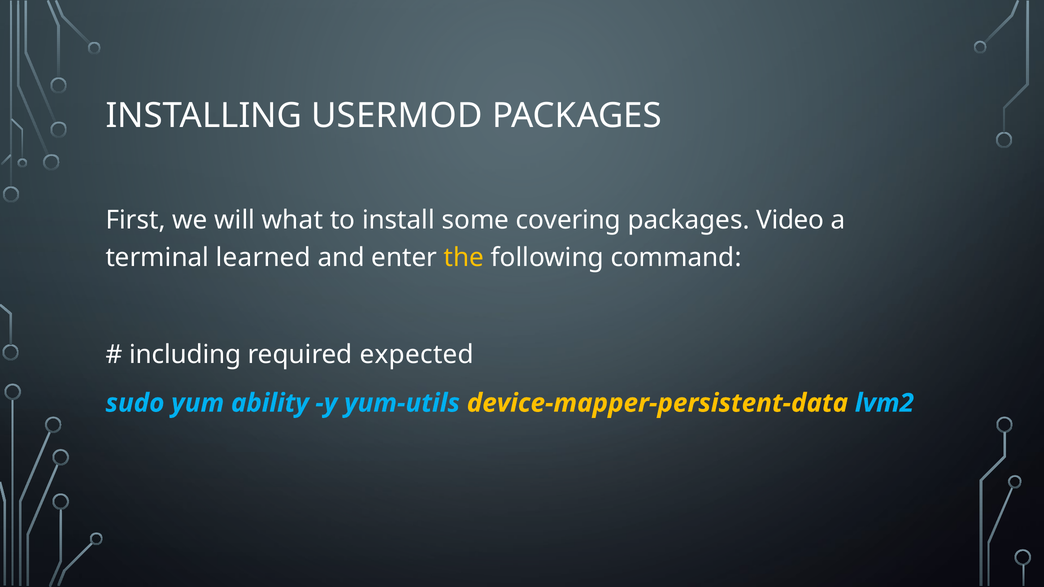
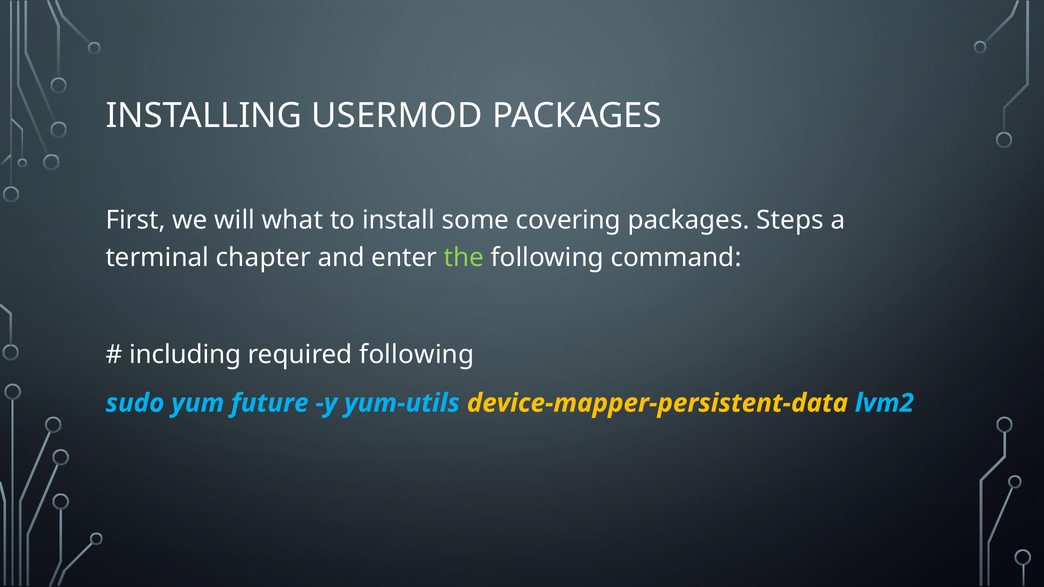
Video: Video -> Steps (790, 220)
learned: learned -> chapter (263, 258)
the colour: yellow -> light green (464, 258)
required expected: expected -> following (417, 355)
ability: ability -> future (270, 403)
